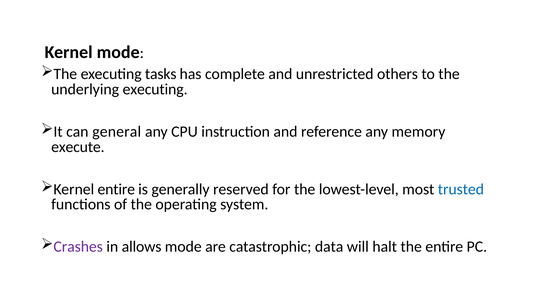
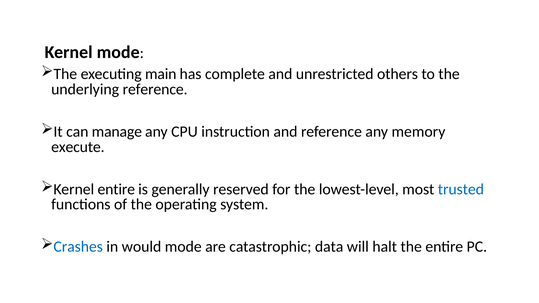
tasks: tasks -> main (161, 74)
underlying executing: executing -> reference (155, 89)
general: general -> manage (117, 132)
Crashes colour: purple -> blue (78, 247)
allows: allows -> would (142, 247)
